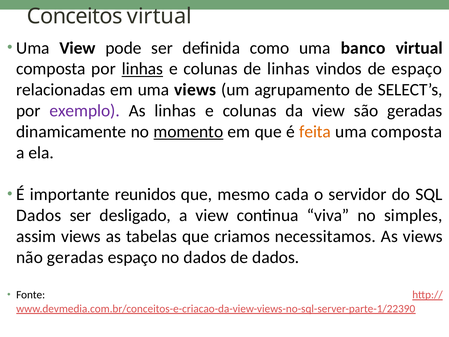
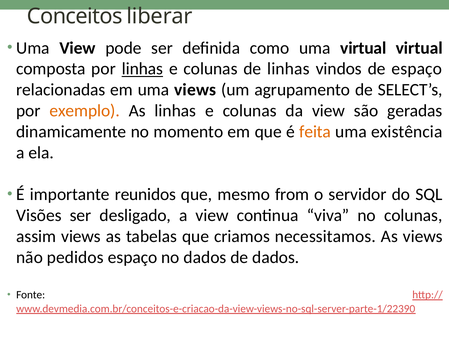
Conceitos virtual: virtual -> liberar (160, 16)
uma banco: banco -> virtual (363, 48)
exemplo colour: purple -> orange (85, 111)
momento underline: present -> none (188, 132)
uma composta: composta -> existência (407, 132)
cada: cada -> from (292, 194)
Dados: Dados -> Visões (39, 215)
no simples: simples -> colunas (413, 215)
não geradas: geradas -> pedidos (75, 257)
